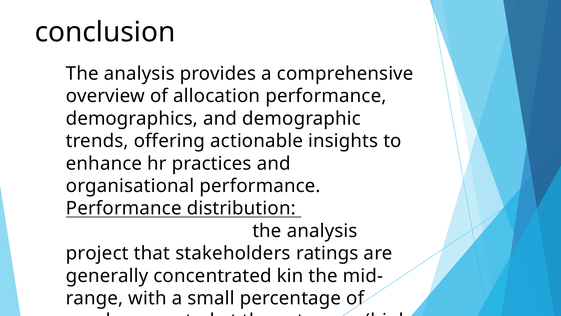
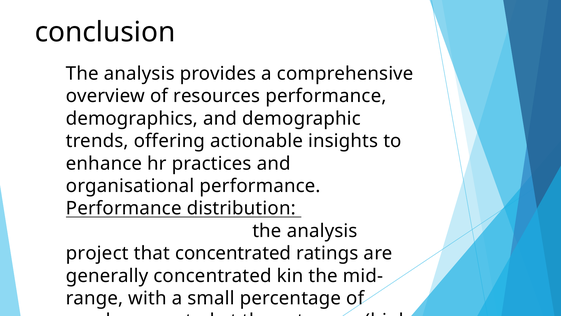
allocation: allocation -> resources (217, 96)
that stakeholders: stakeholders -> concentrated (233, 253)
